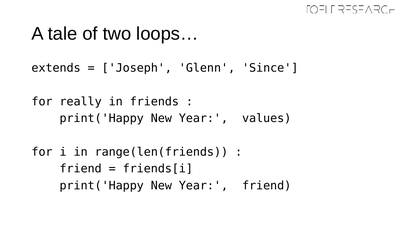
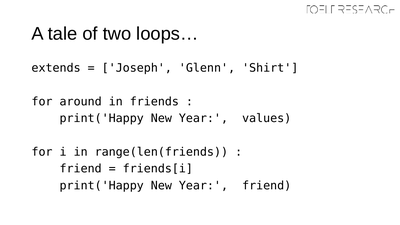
Since: Since -> Shirt (270, 68)
really: really -> around (81, 102)
